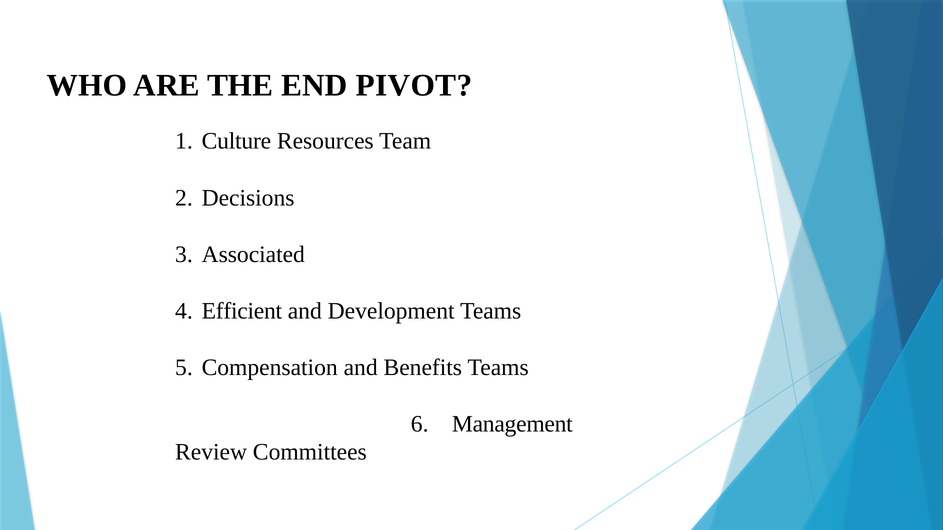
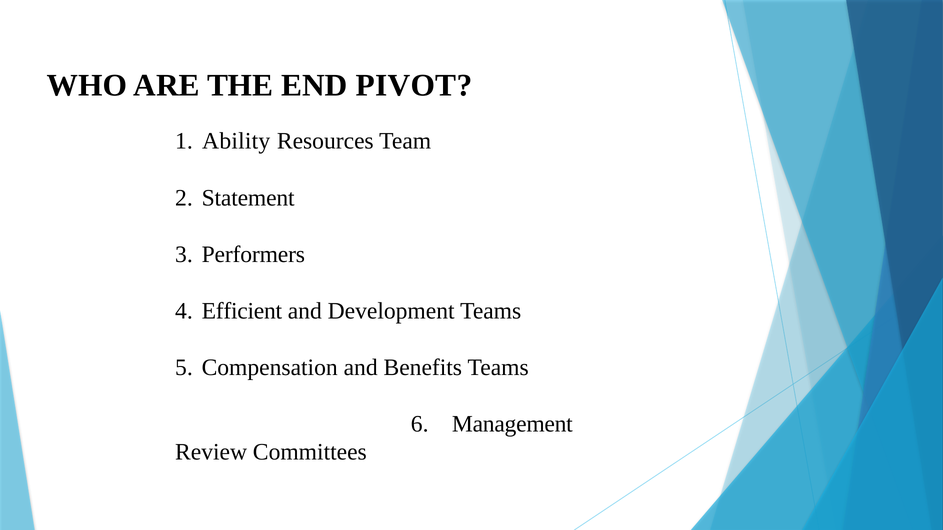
Culture: Culture -> Ability (236, 141)
Decisions: Decisions -> Statement (248, 198)
Associated: Associated -> Performers (253, 254)
